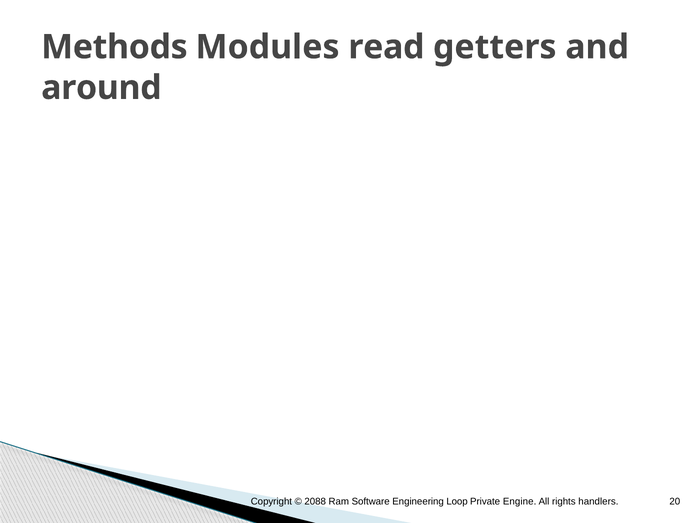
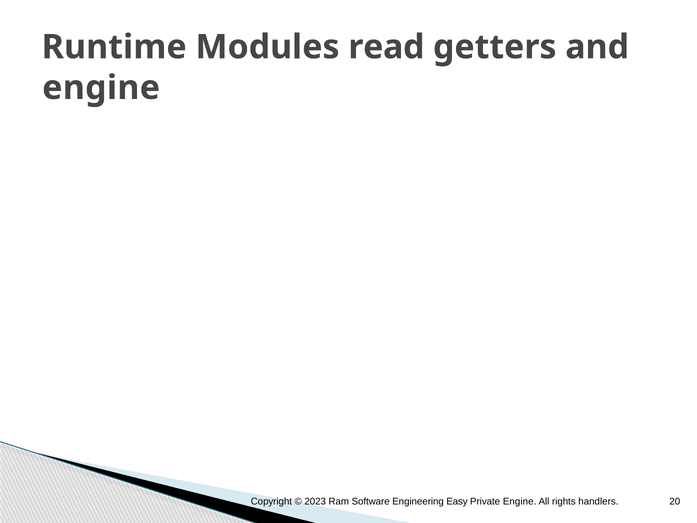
Methods: Methods -> Runtime (114, 47)
around: around -> engine (101, 88)
2088: 2088 -> 2023 (315, 501)
Loop: Loop -> Easy (457, 501)
